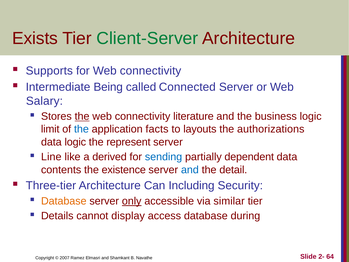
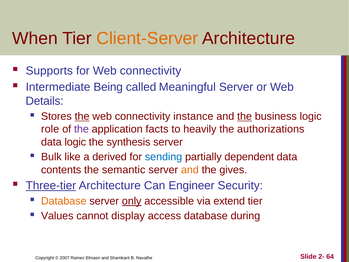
Exists: Exists -> When (35, 38)
Client-Server colour: green -> orange (147, 38)
Connected: Connected -> Meaningful (187, 87)
Salary: Salary -> Details (45, 101)
literature: literature -> instance (193, 116)
the underline: none -> present (245, 116)
limit: limit -> role (50, 129)
the colour: blue -> purple (81, 129)
layouts: layouts -> heavily (200, 129)
represent: represent -> synthesis (128, 142)
Line: Line -> Bulk (51, 157)
existence: existence -> semantic (124, 170)
and colour: blue -> orange (190, 170)
detail: detail -> gives (233, 170)
Three-tier underline: none -> present (51, 185)
Including: Including -> Engineer (192, 185)
similar: similar -> extend (229, 201)
Details: Details -> Values (57, 216)
